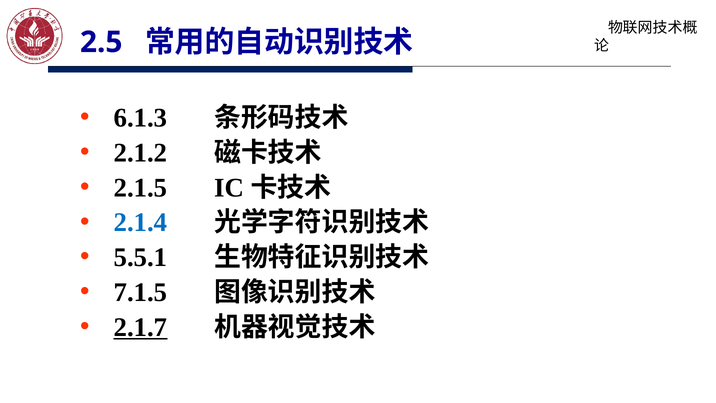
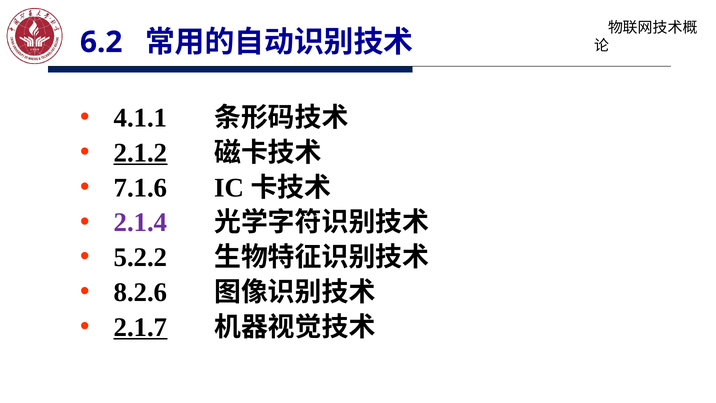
2.5: 2.5 -> 6.2 (101, 42)
6.1.3: 6.1.3 -> 4.1.1 (140, 118)
2.1.2 underline: none -> present (140, 153)
2.1.5: 2.1.5 -> 7.1.6 (140, 188)
2.1.4 colour: blue -> purple (140, 222)
5.5.1: 5.5.1 -> 5.2.2 (140, 257)
7.1.5: 7.1.5 -> 8.2.6 (140, 292)
